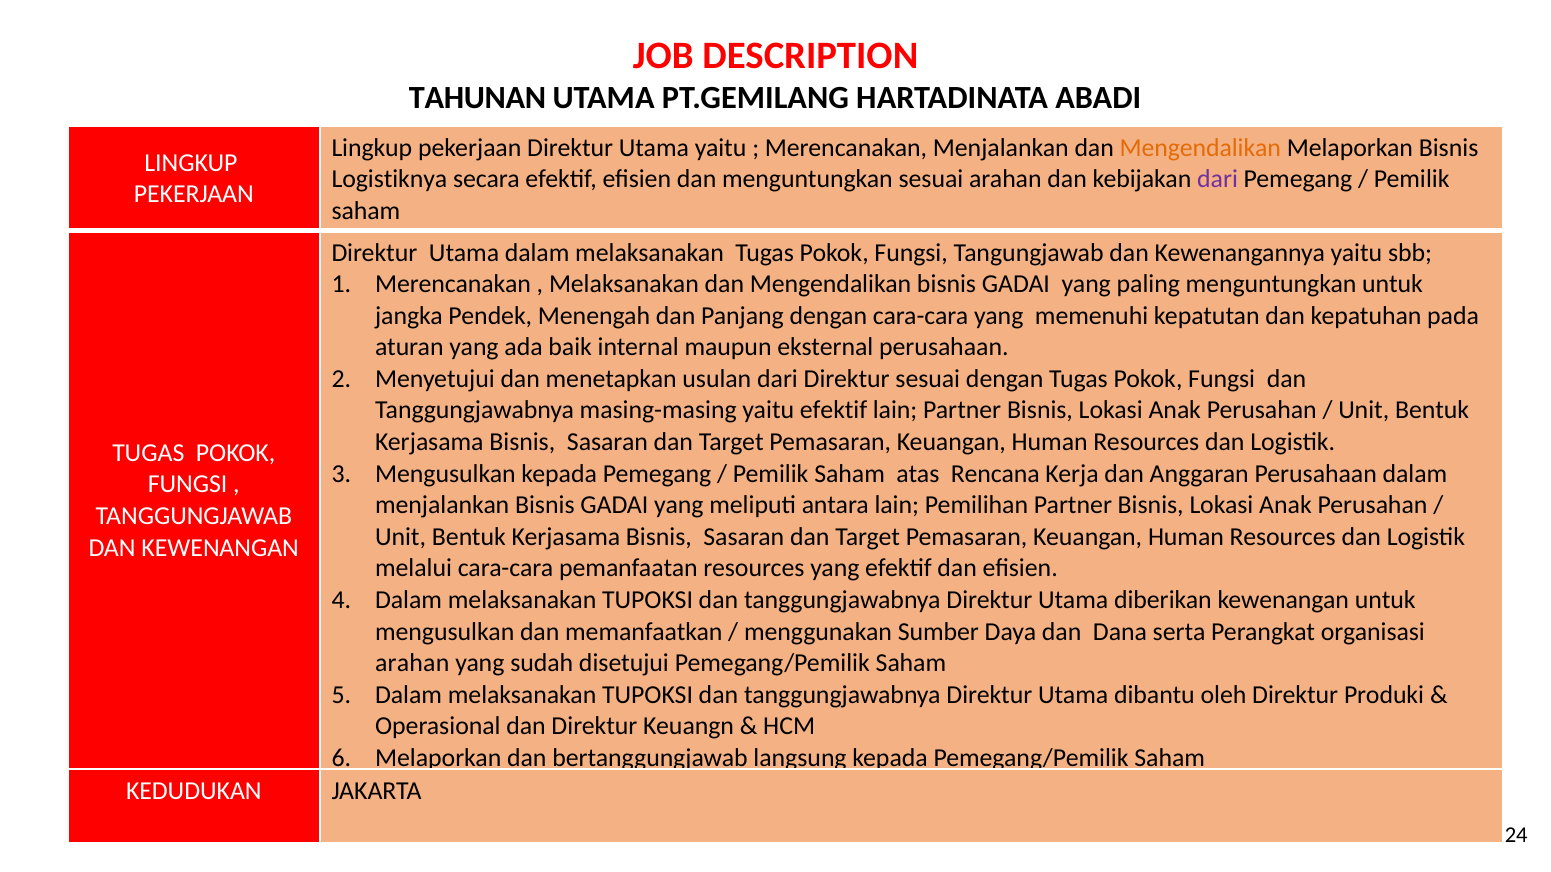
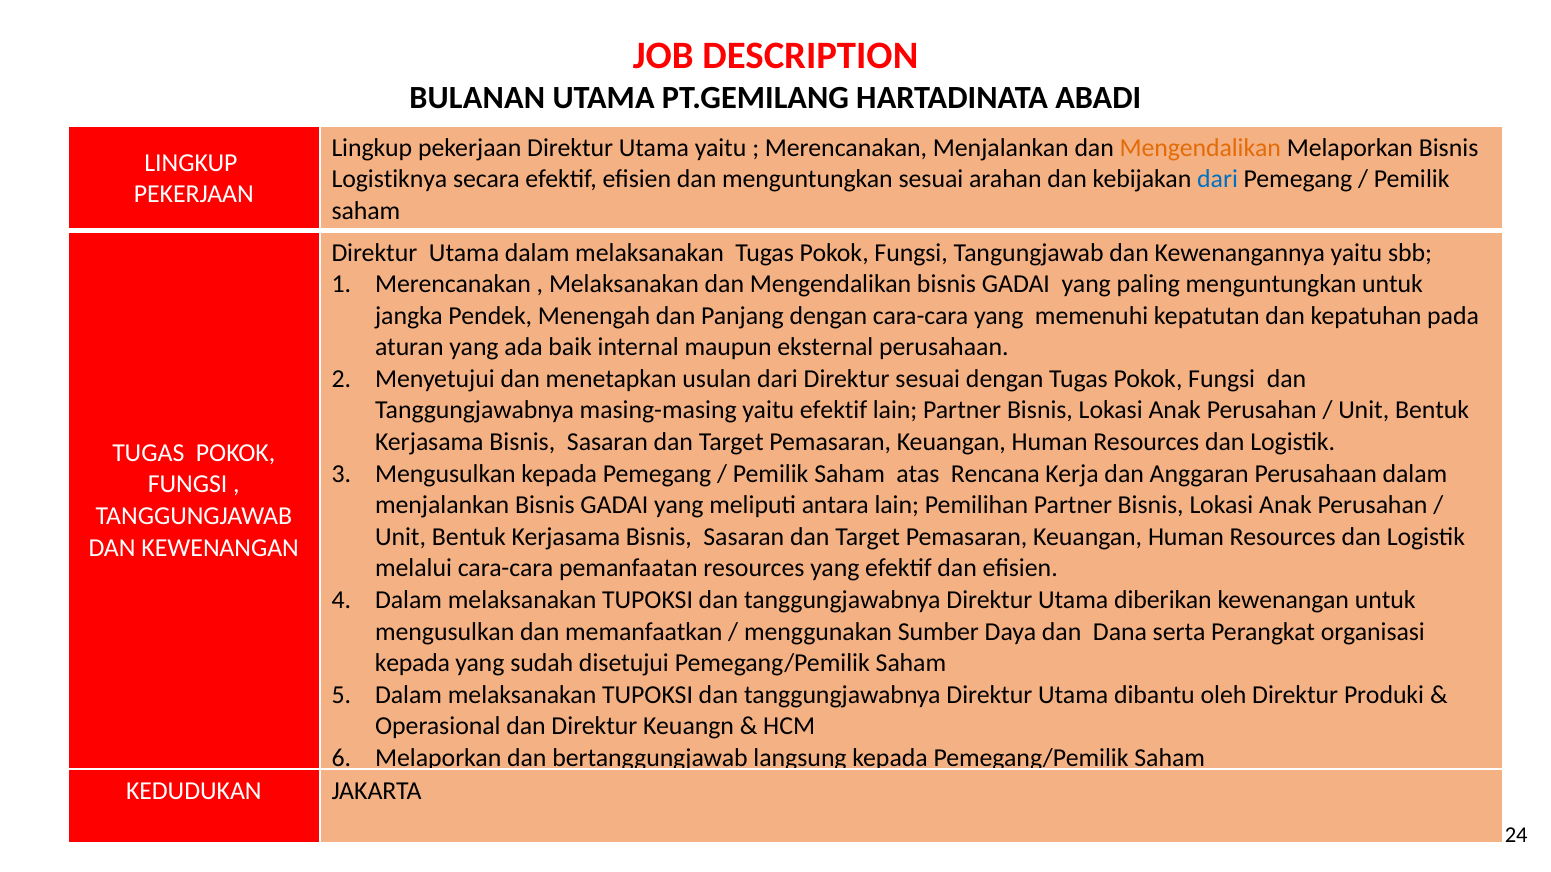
TAHUNAN: TAHUNAN -> BULANAN (477, 98)
dari colour: purple -> blue (1218, 180)
arahan: arahan -> kepada (412, 663)
